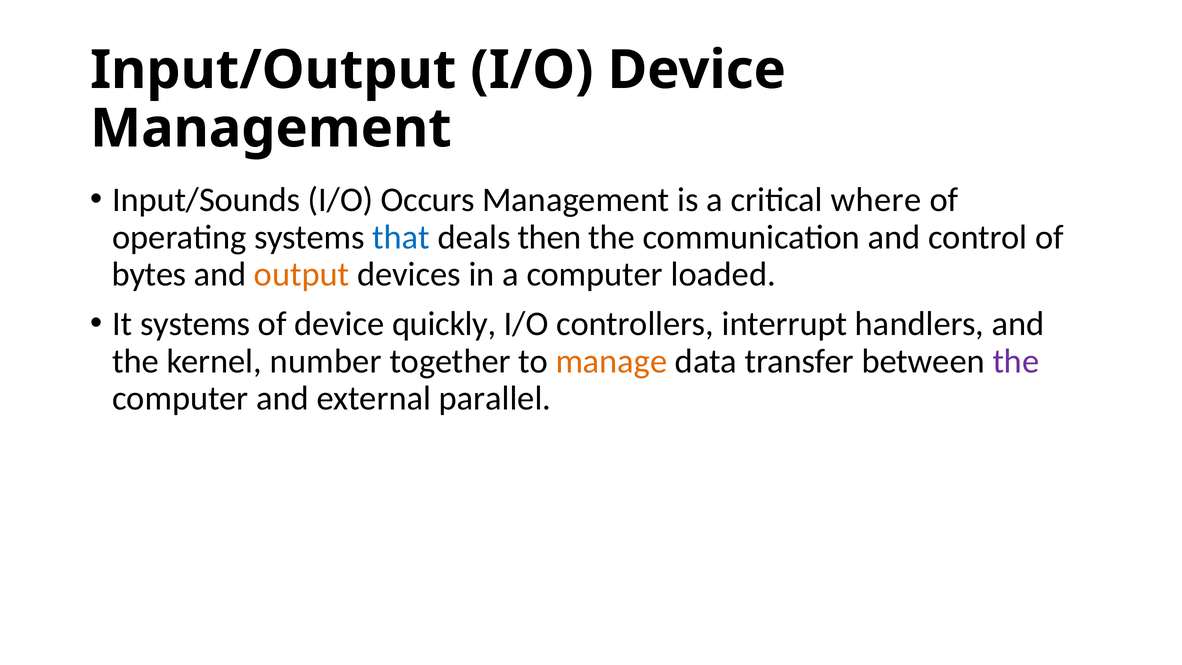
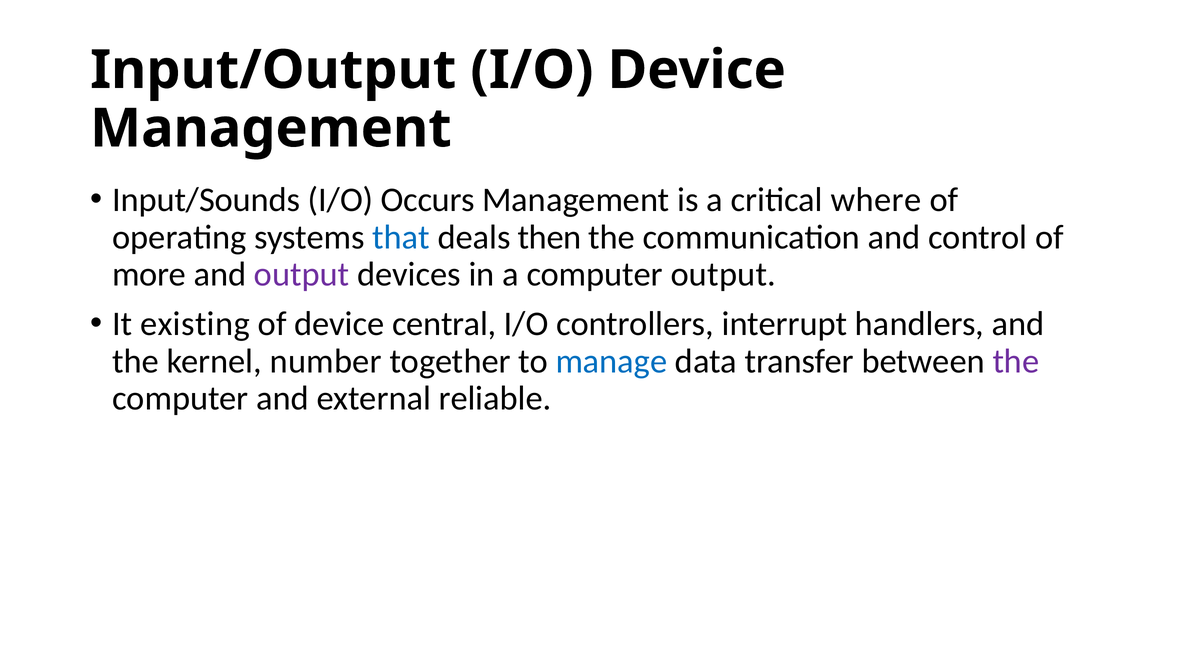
bytes: bytes -> more (149, 274)
output colour: orange -> purple (302, 274)
computer loaded: loaded -> output (723, 274)
It systems: systems -> existing (195, 324)
quickly: quickly -> central (444, 324)
manage colour: orange -> blue (611, 361)
parallel: parallel -> reliable (495, 398)
